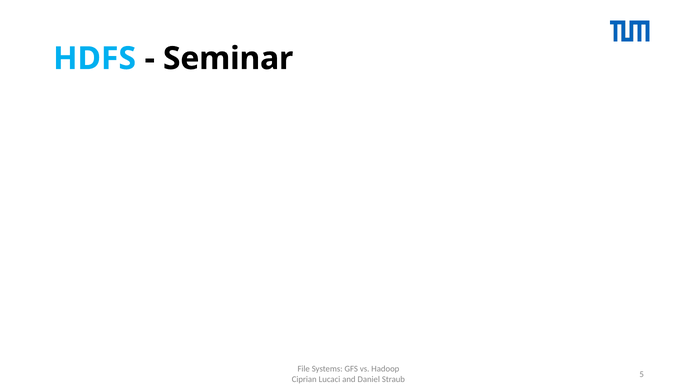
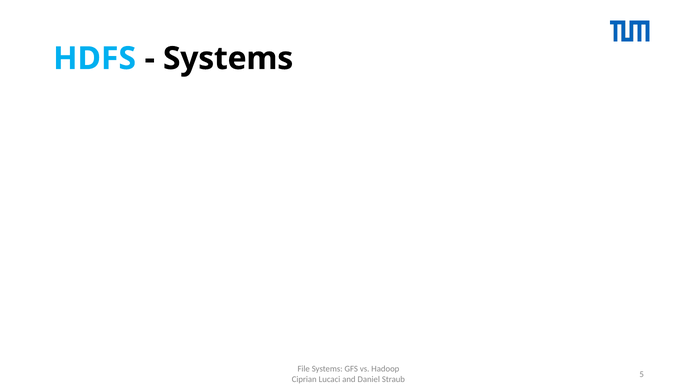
Seminar: Seminar -> Systems (228, 59)
